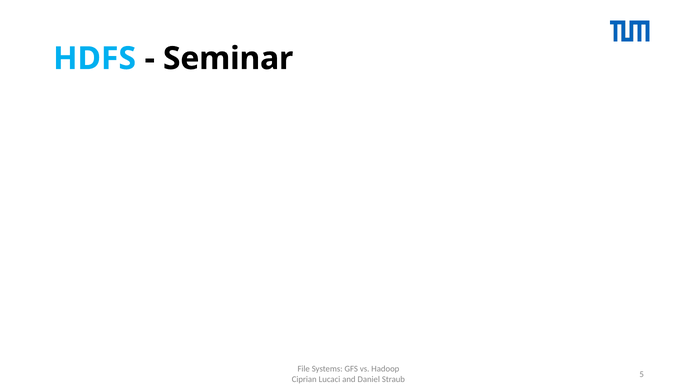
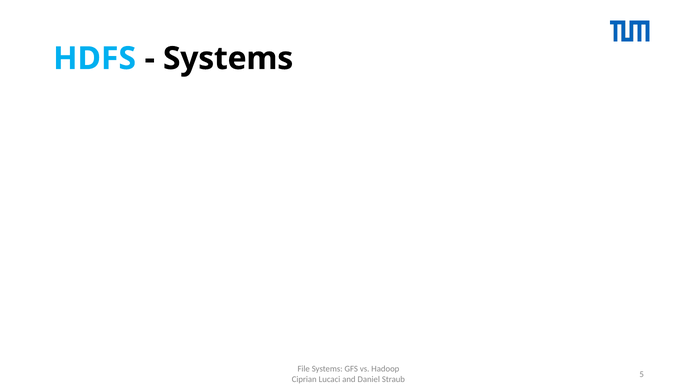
Seminar: Seminar -> Systems (228, 59)
